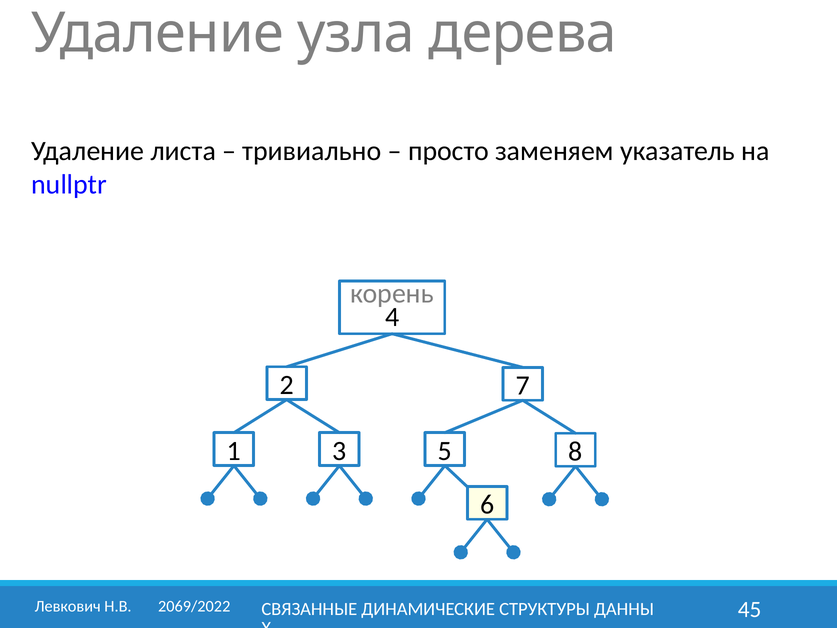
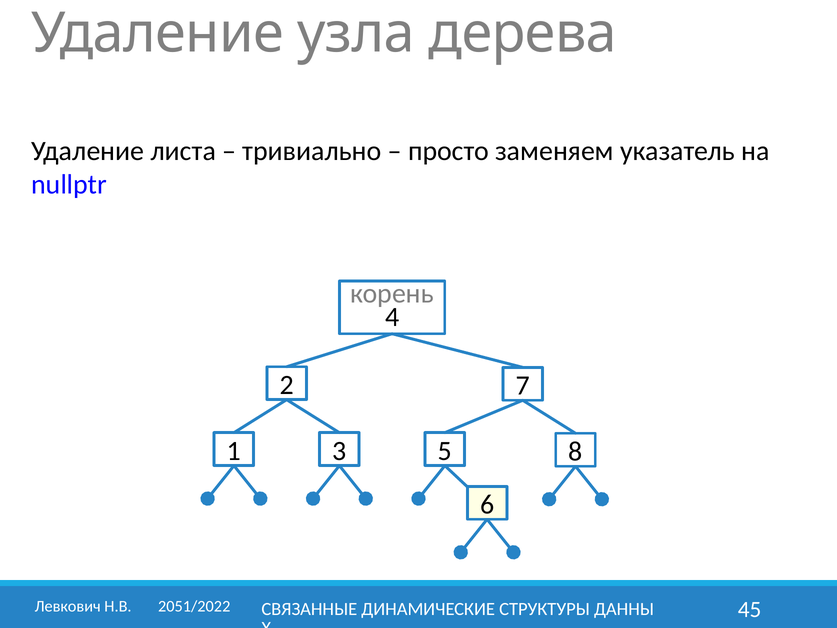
2069/2022: 2069/2022 -> 2051/2022 (194, 606)
